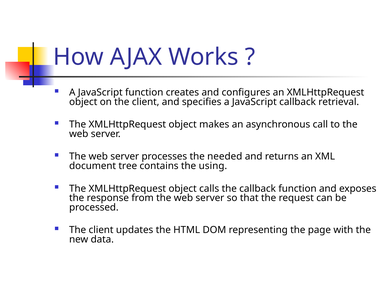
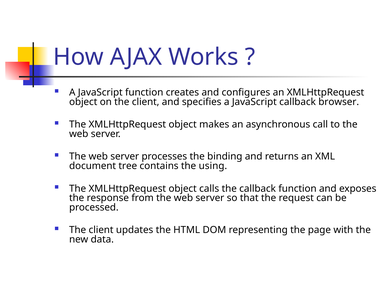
retrieval: retrieval -> browser (339, 102)
needed: needed -> binding (225, 157)
